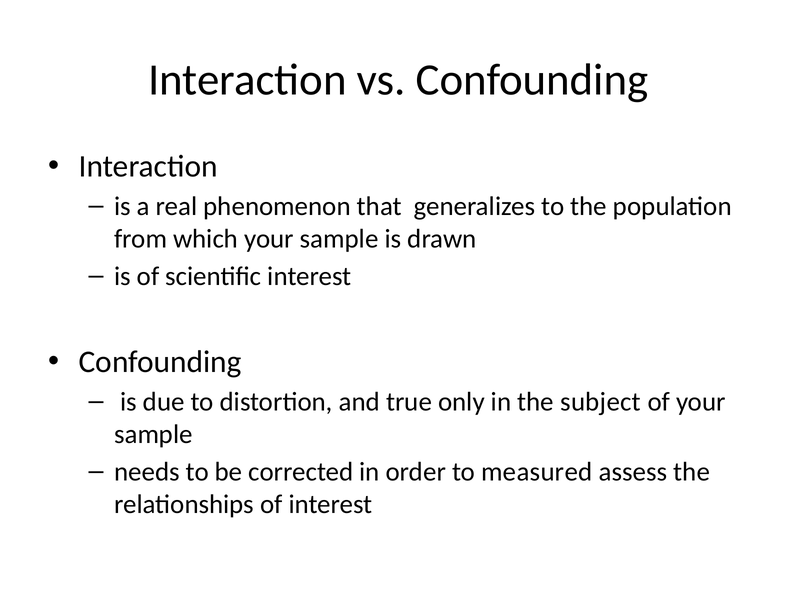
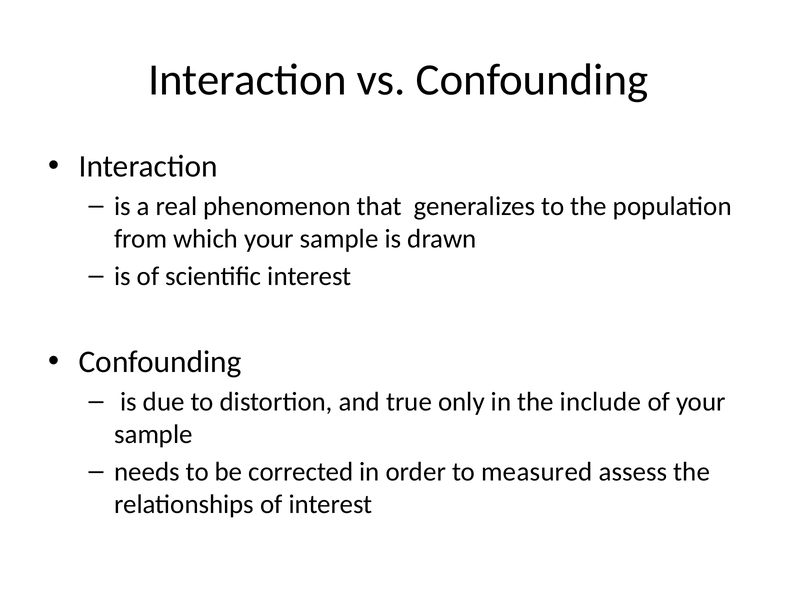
subject: subject -> include (601, 402)
